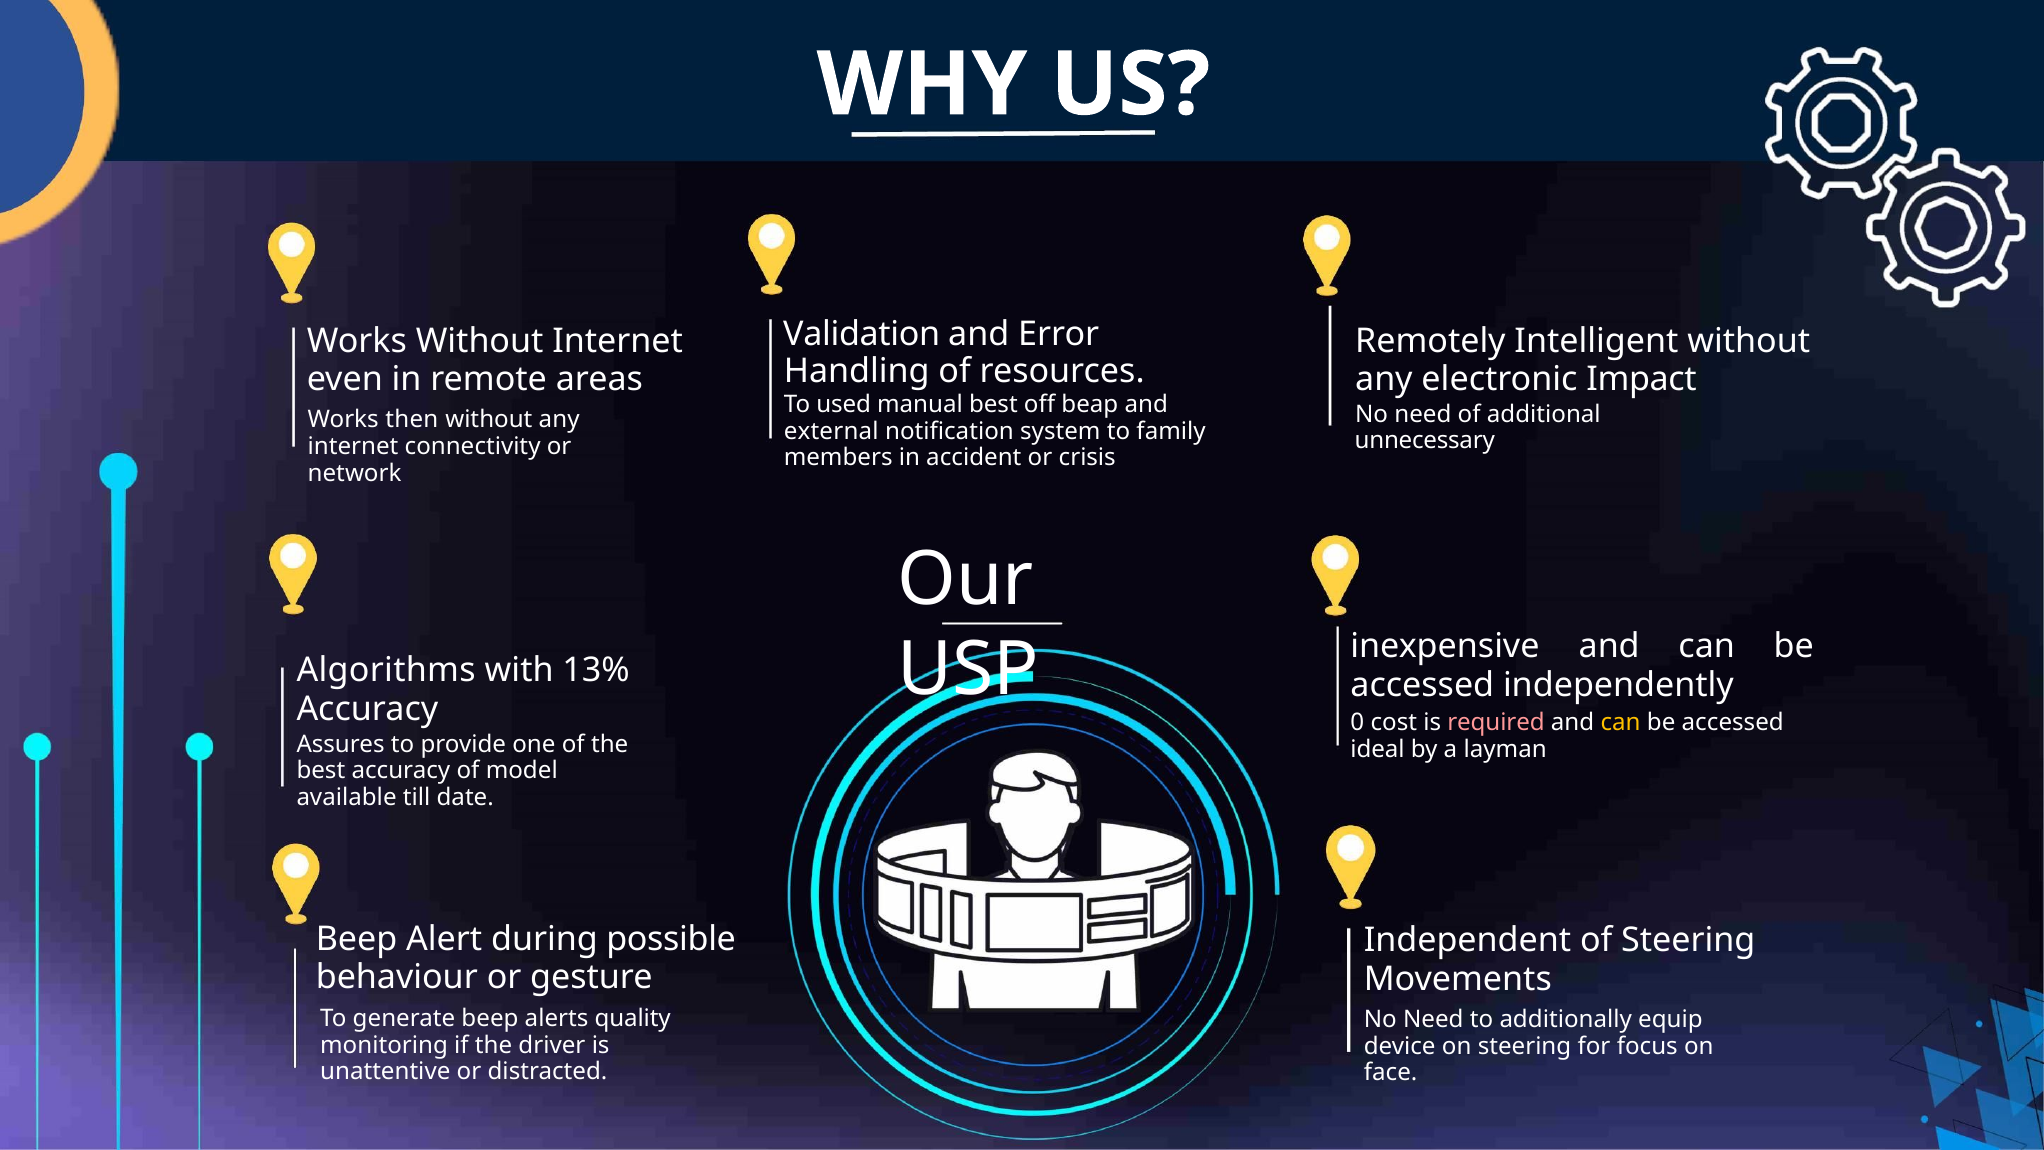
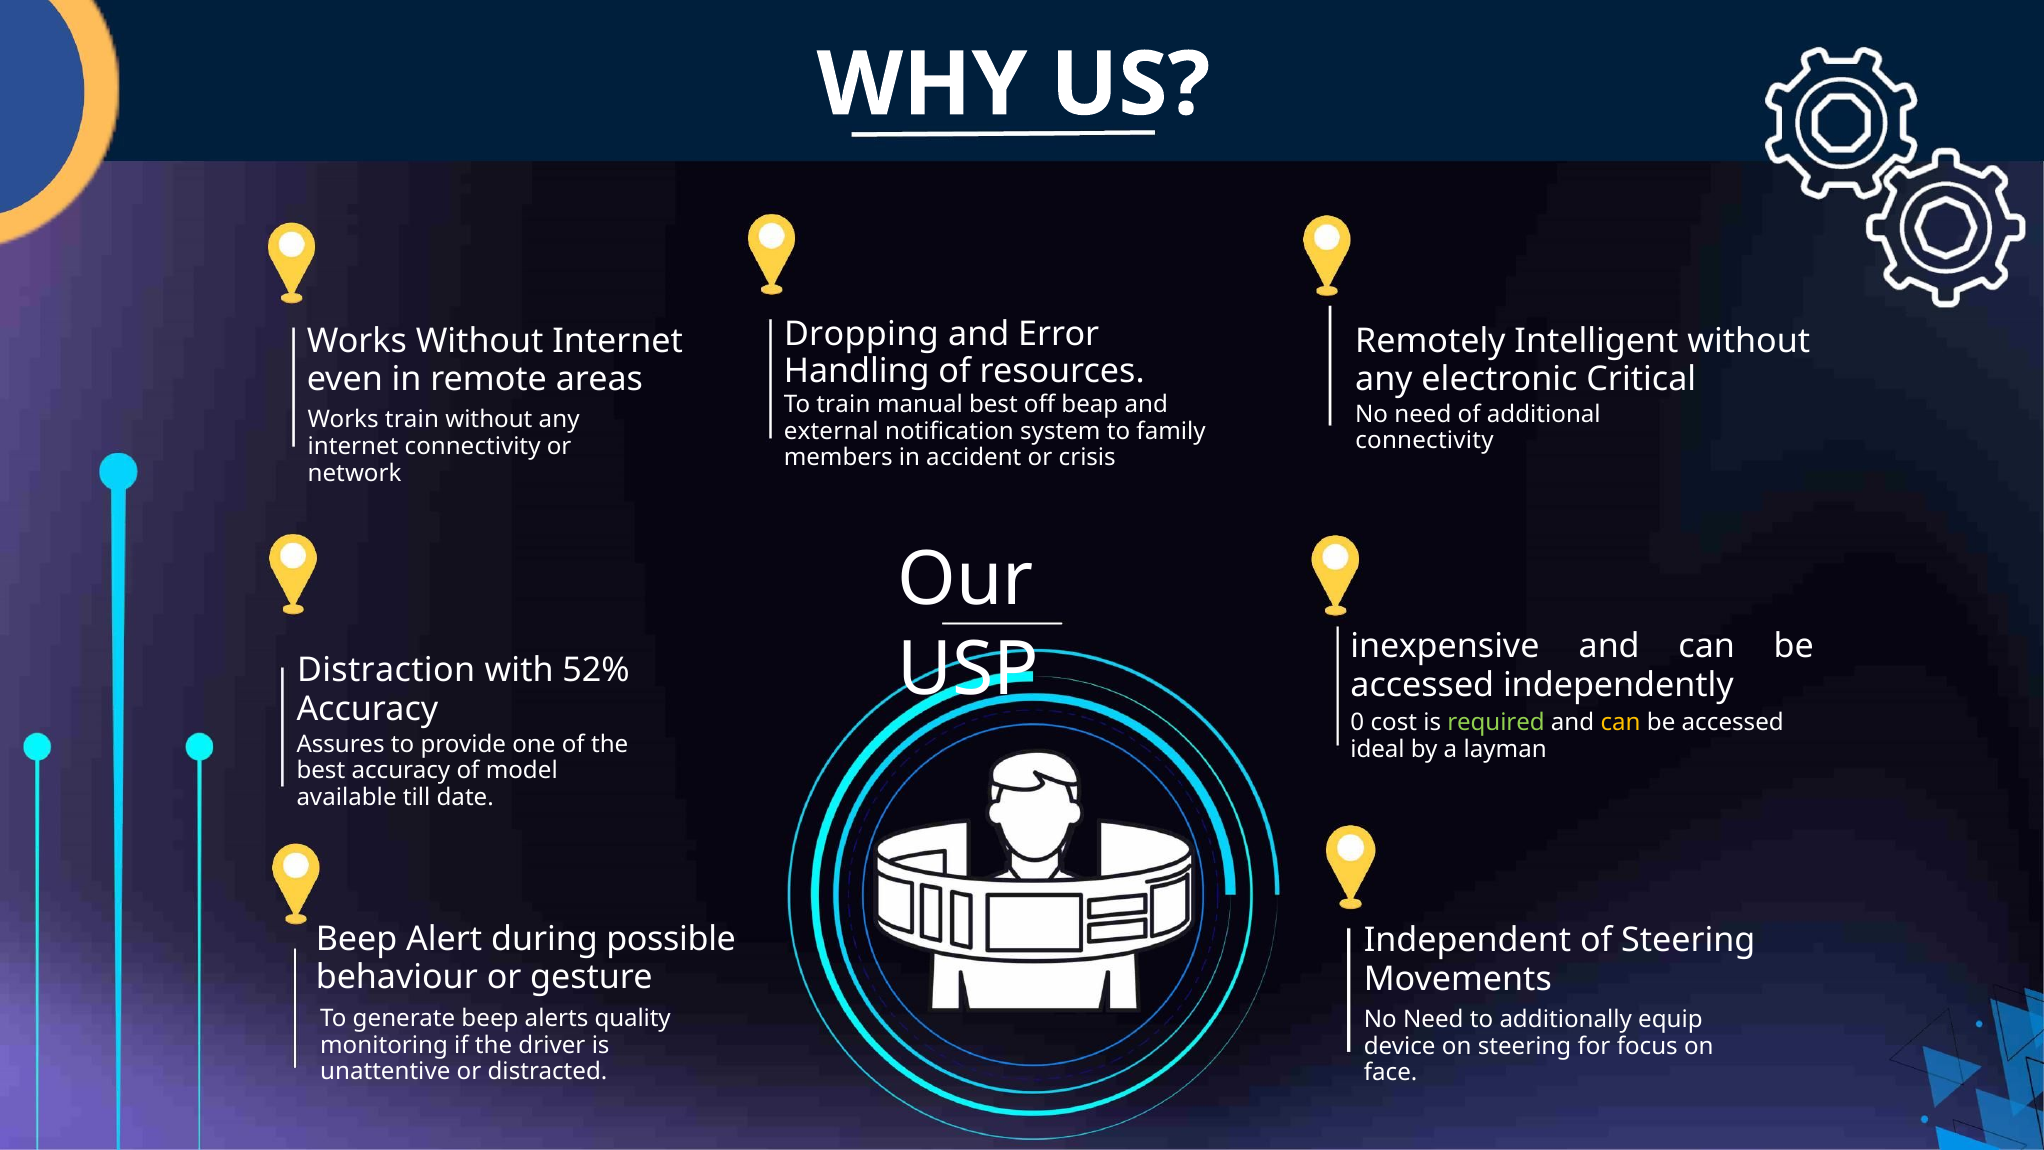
Validation: Validation -> Dropping (861, 334)
Impact: Impact -> Critical (1641, 379)
To used: used -> train (843, 405)
Works then: then -> train (412, 420)
unnecessary: unnecessary -> connectivity (1425, 441)
Algorithms: Algorithms -> Distraction (386, 671)
13%: 13% -> 52% (596, 671)
required colour: pink -> light green (1496, 723)
